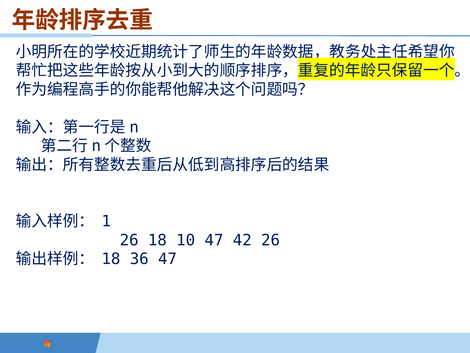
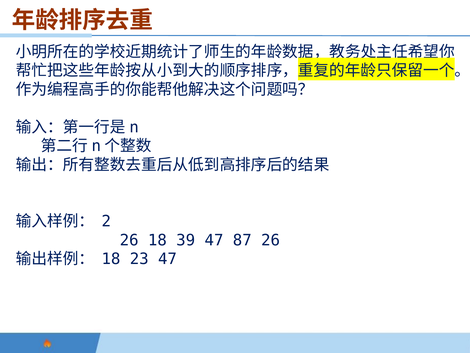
1: 1 -> 2 (106, 221)
10: 10 -> 39 (186, 240)
42: 42 -> 87 (242, 240)
36: 36 -> 23 (139, 259)
